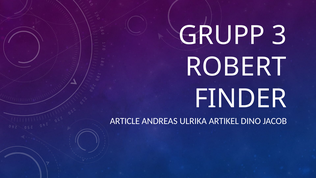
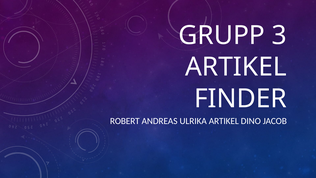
ROBERT: ROBERT -> ARTIKEL (236, 67)
ARTICLE: ARTICLE -> ROBERT (125, 121)
